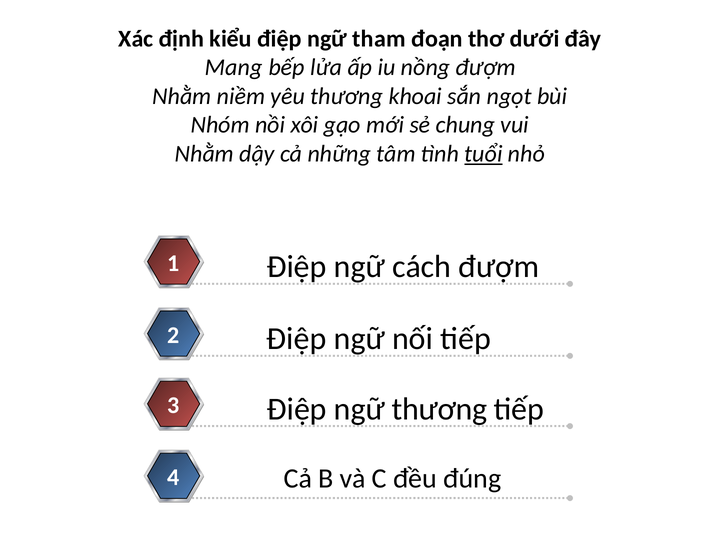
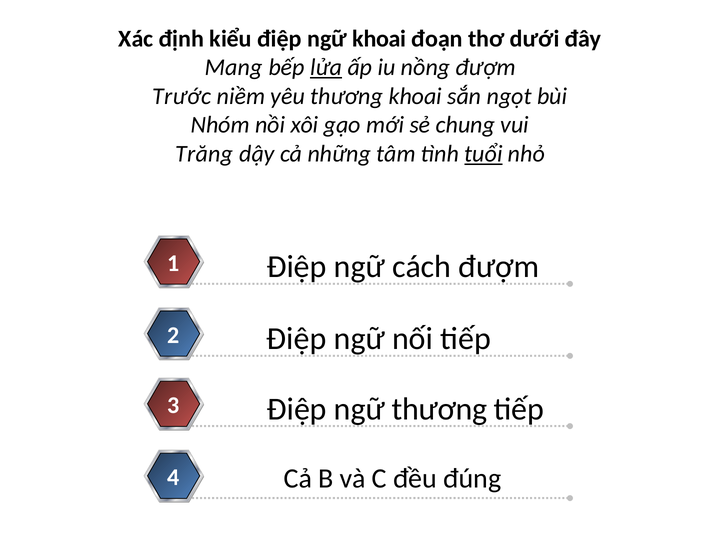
ngữ tham: tham -> khoai (379, 39)
lửa underline: none -> present (326, 67)
Nhằm: Nhằm -> Trước (182, 96)
Nhằm: Nhằm -> Trăng (204, 154)
